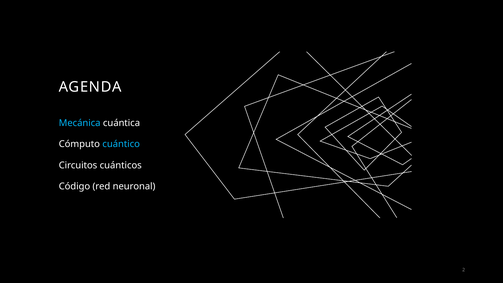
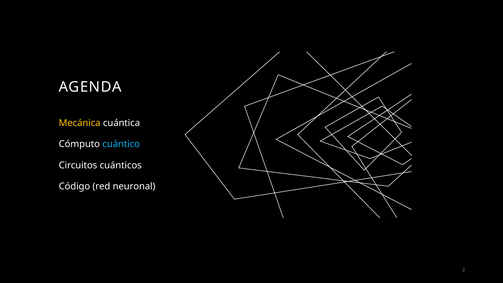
Mecánica colour: light blue -> yellow (80, 123)
